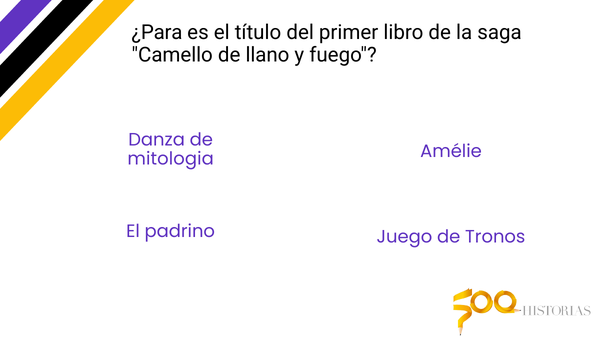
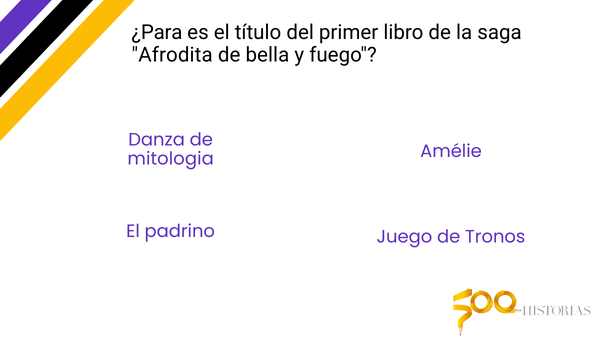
Camello: Camello -> Afrodita (172, 55)
llano: llano -> bella (267, 55)
